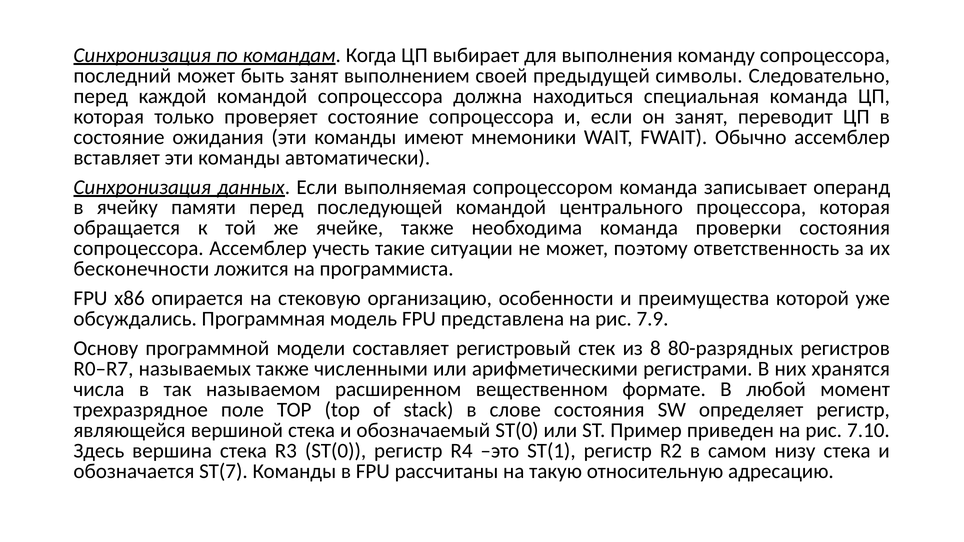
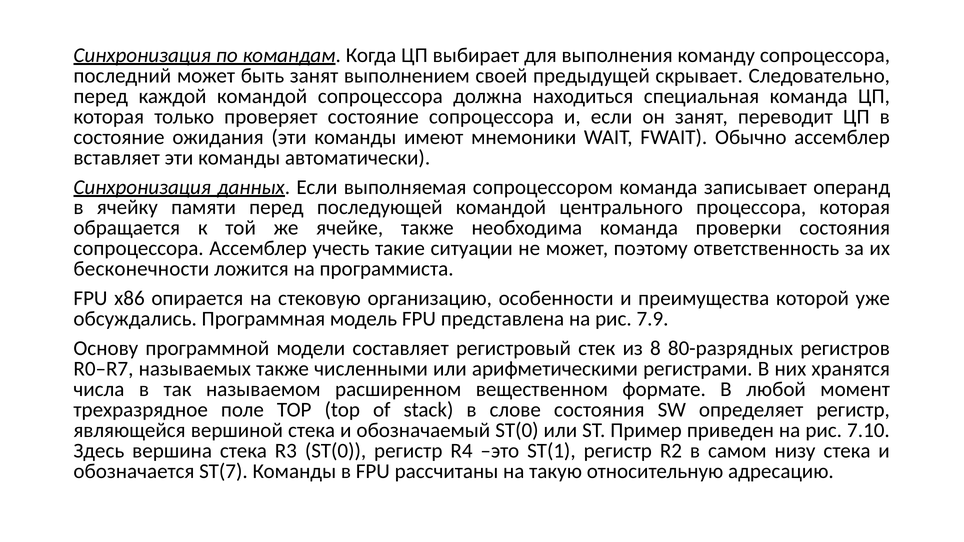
символы: символы -> скрывает (699, 76)
